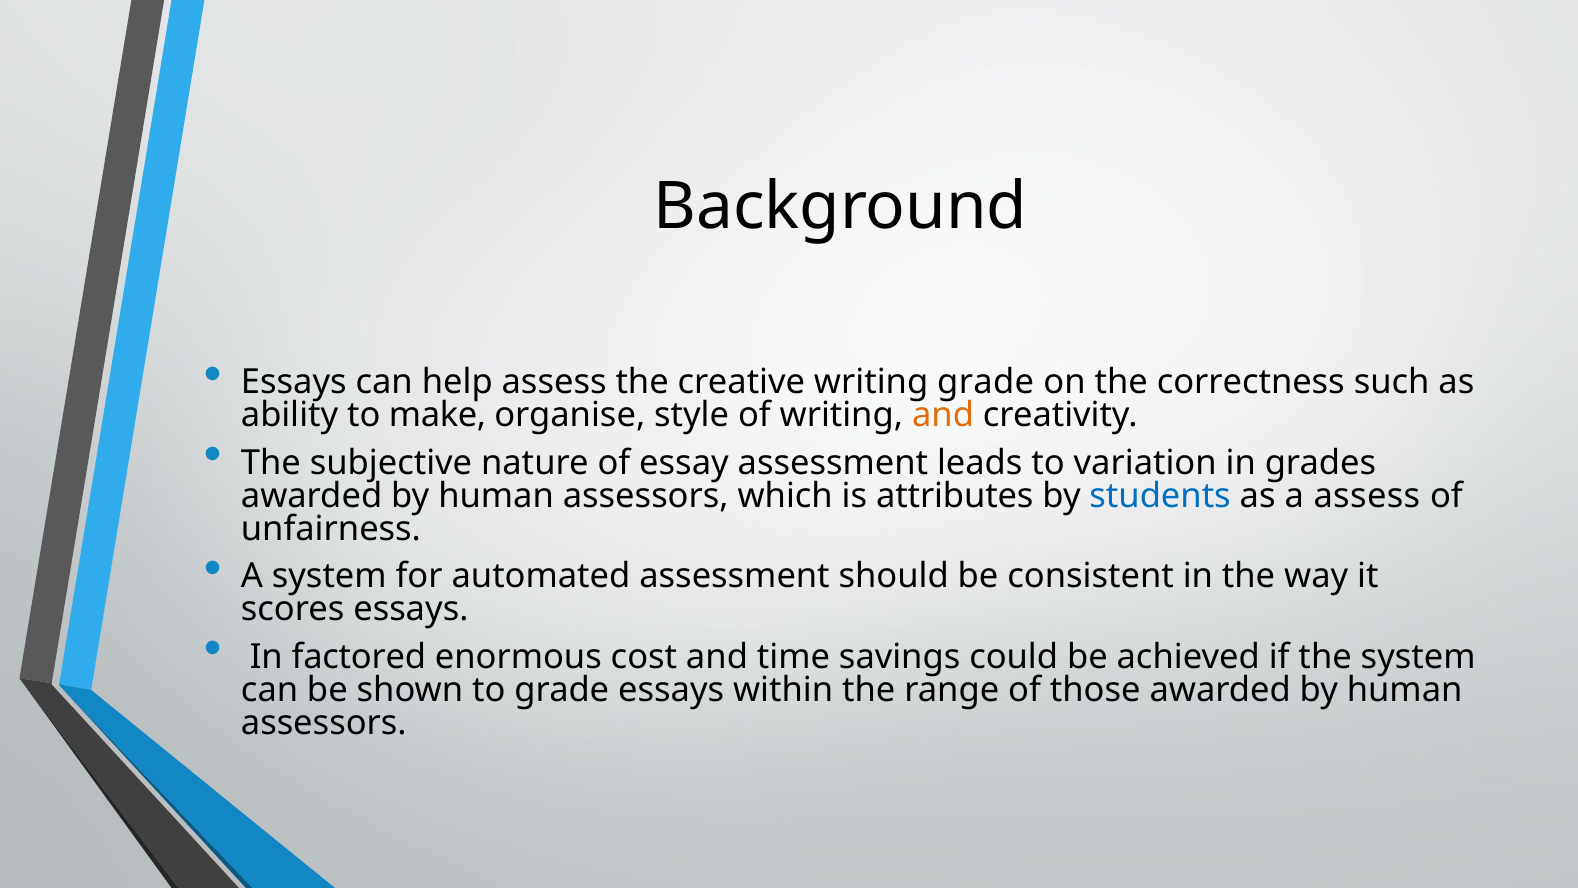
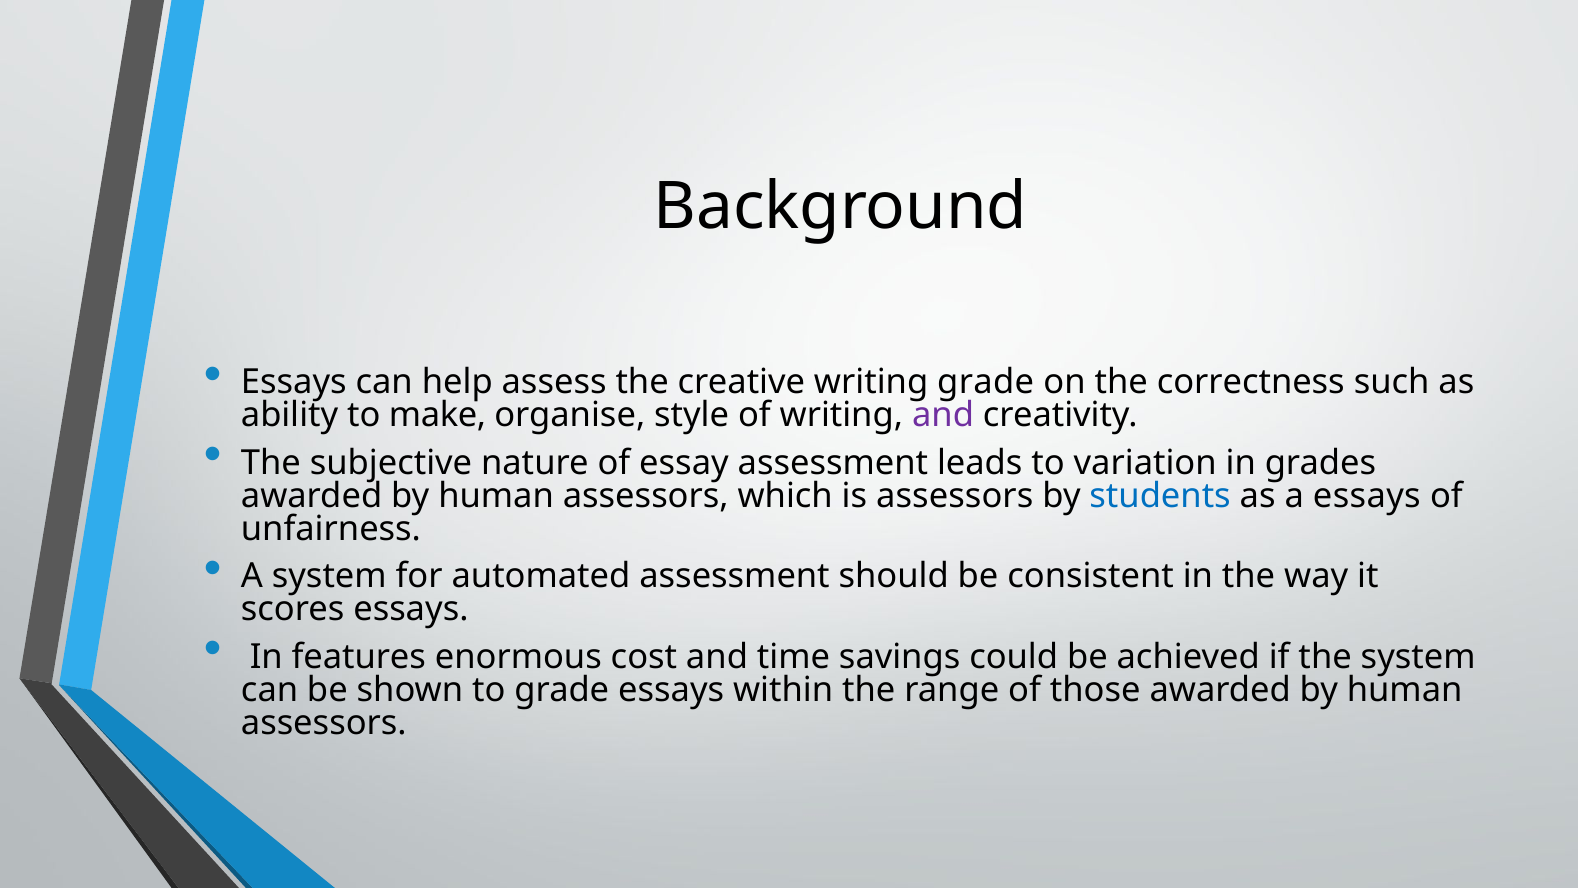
and colour: orange -> purple (943, 415)
is attributes: attributes -> assessors (955, 496)
a assess: assess -> essays (1367, 496)
factored: factored -> features (359, 657)
